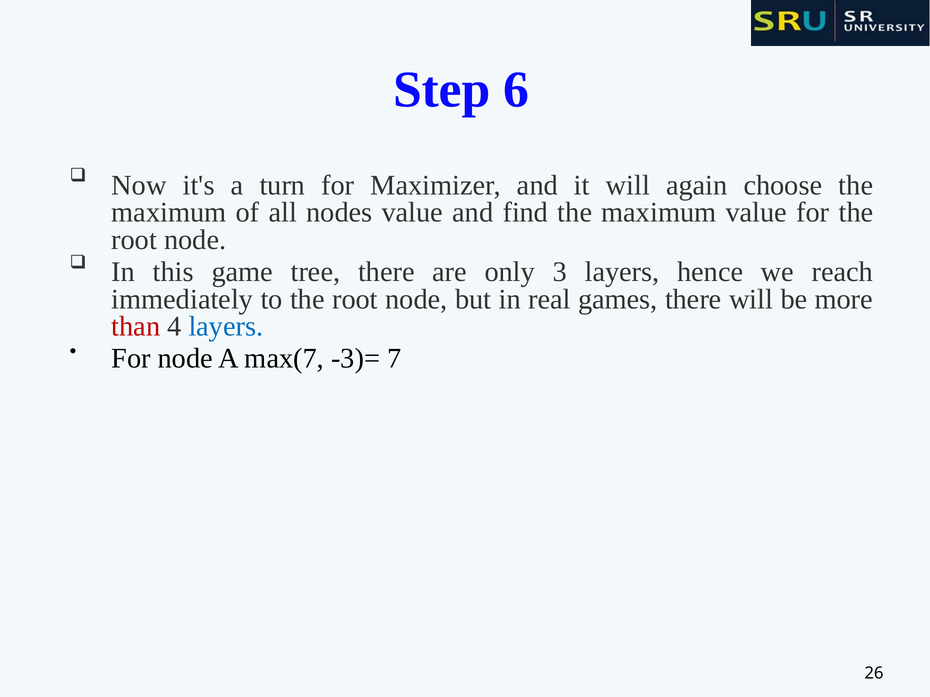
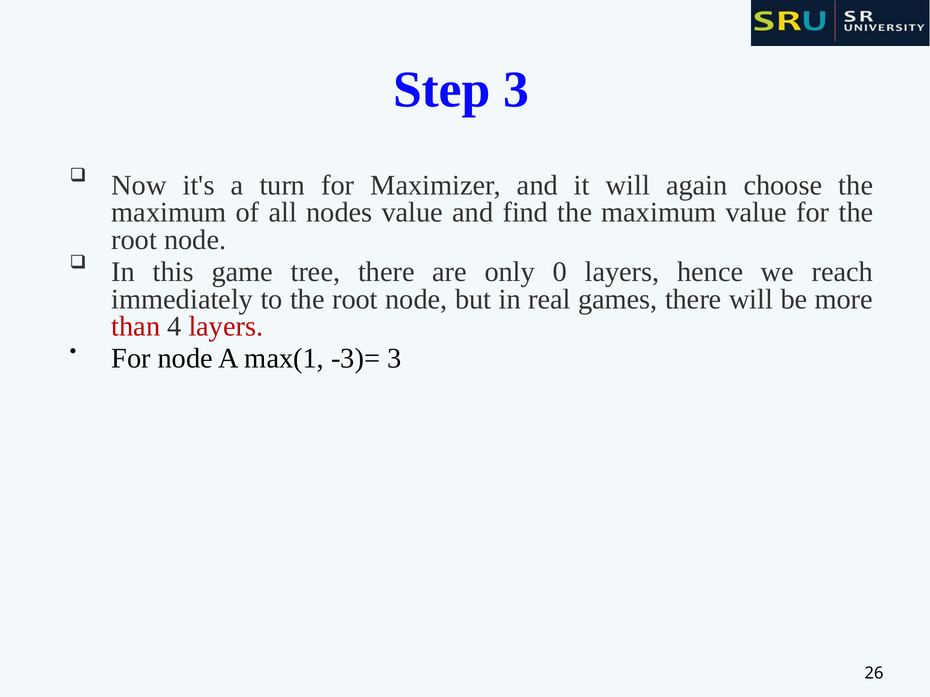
Step 6: 6 -> 3 (516, 90)
3: 3 -> 0 (560, 272)
layers colour: blue -> red (226, 327)
max(7: max(7 -> max(1 (284, 359)
-3)= 7: 7 -> 3 (394, 359)
